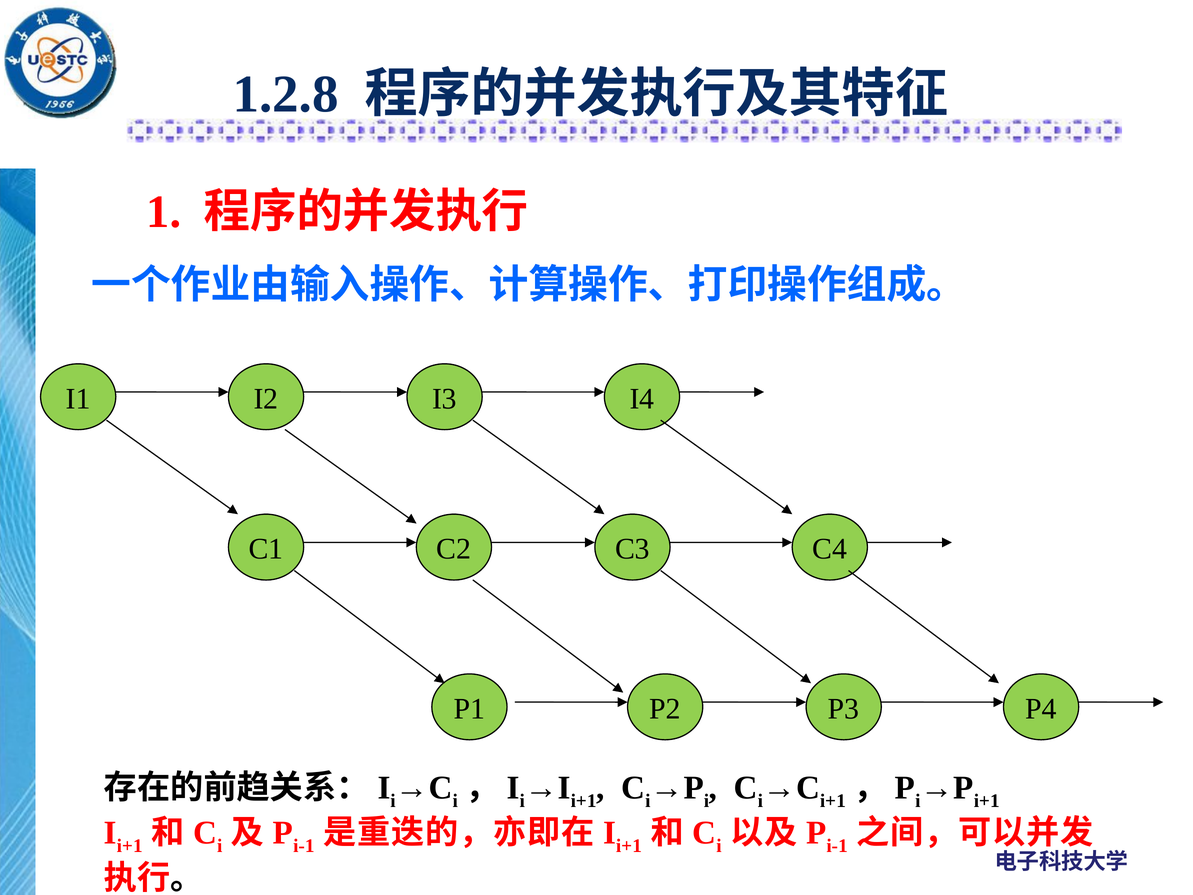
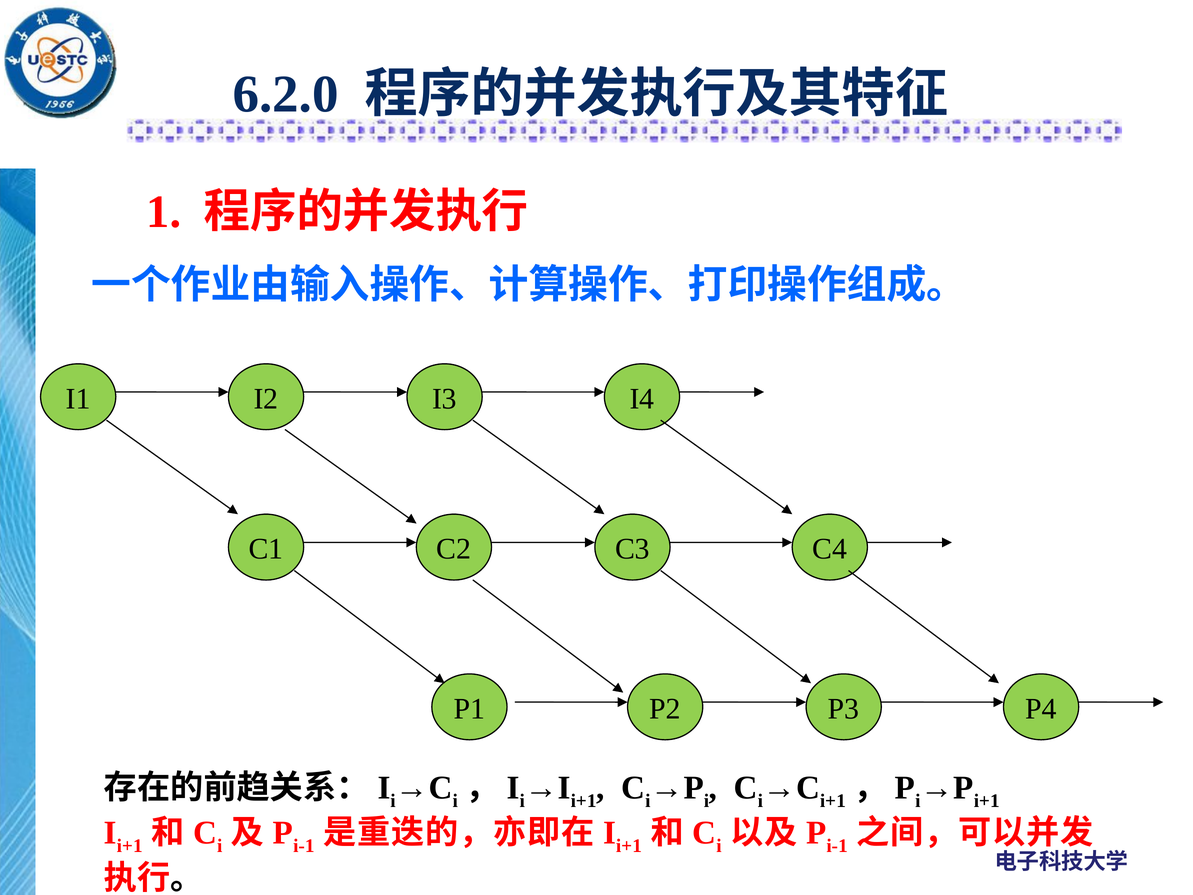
1.2.8: 1.2.8 -> 6.2.0 (286, 94)
